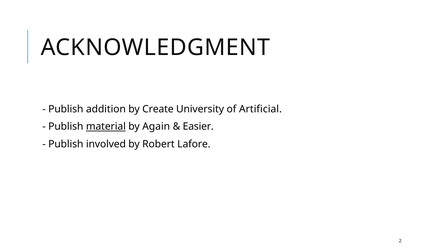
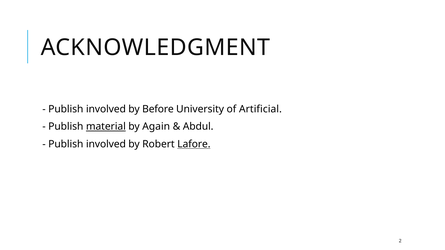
addition: addition -> involved (106, 109)
Create: Create -> Before (158, 109)
Easier: Easier -> Abdul (198, 127)
Lafore underline: none -> present (194, 144)
